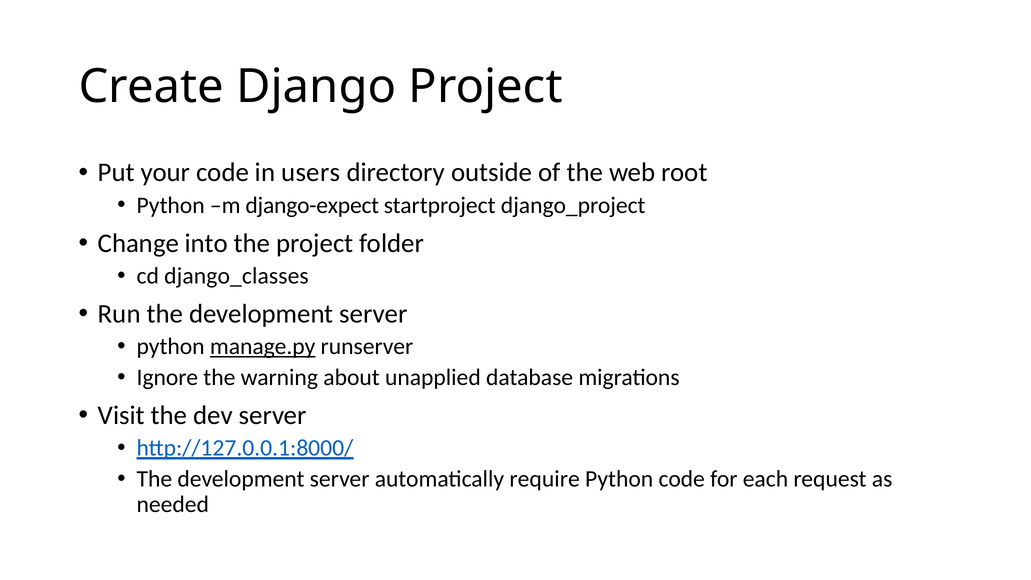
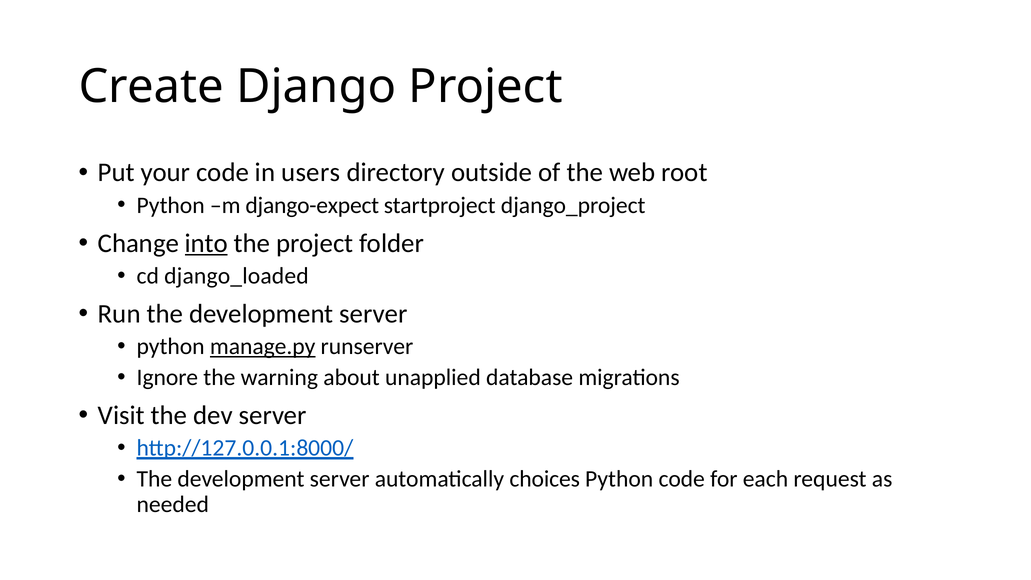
into underline: none -> present (206, 243)
django_classes: django_classes -> django_loaded (236, 276)
require: require -> choices (545, 479)
